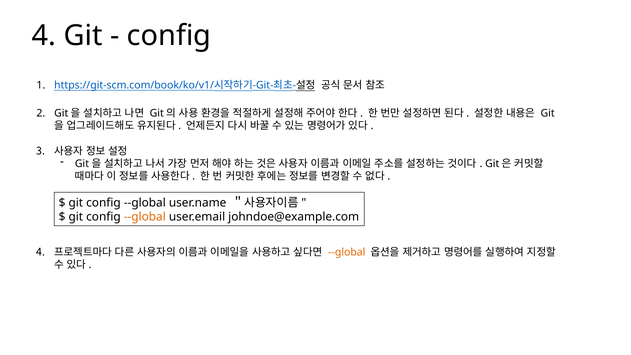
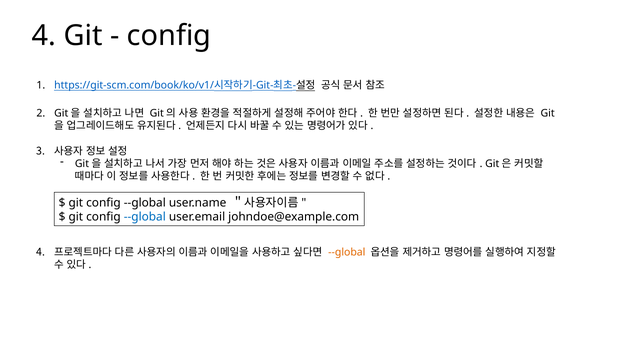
--global colour: orange -> blue (145, 217)
